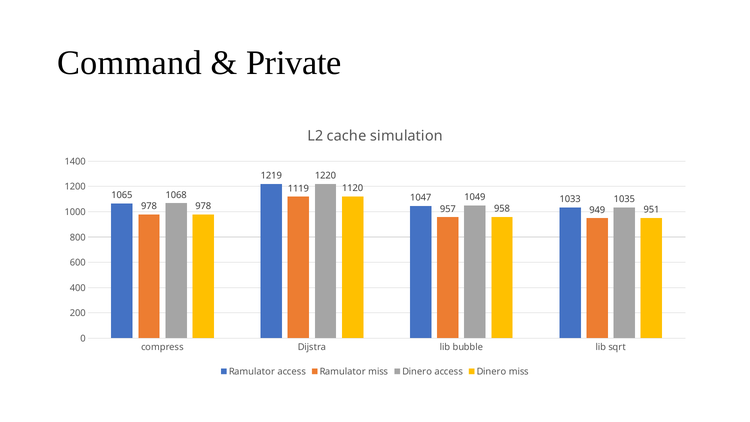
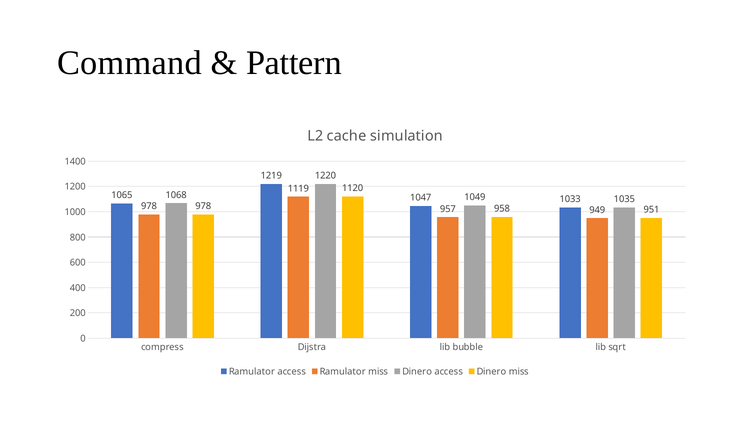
Private: Private -> Pattern (294, 63)
